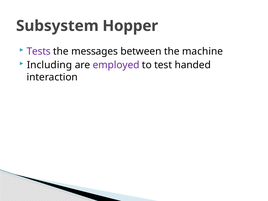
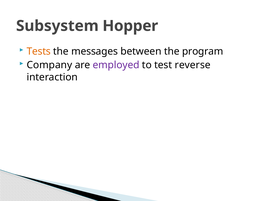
Tests colour: purple -> orange (39, 51)
machine: machine -> program (203, 51)
Including: Including -> Company (49, 65)
handed: handed -> reverse (193, 65)
